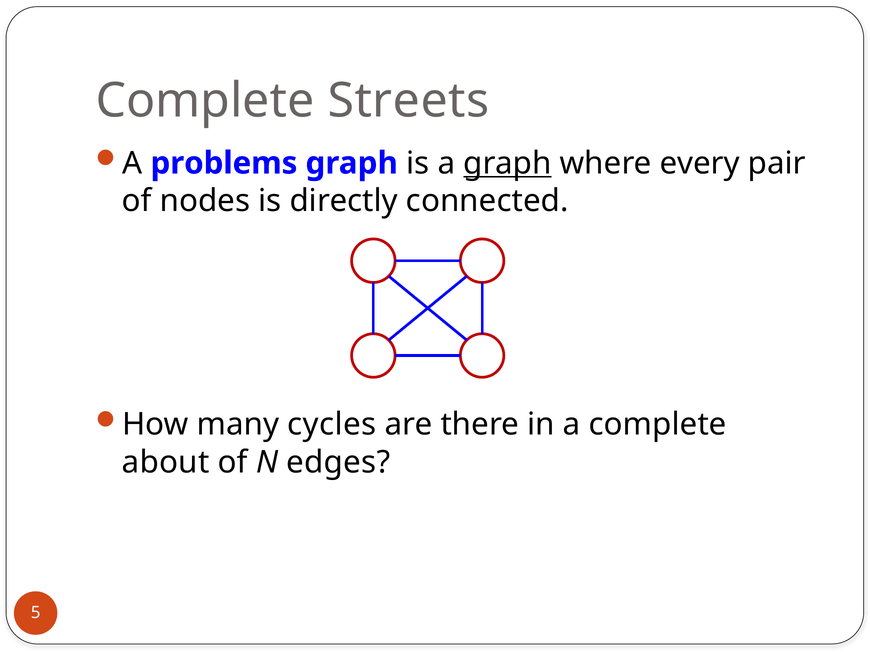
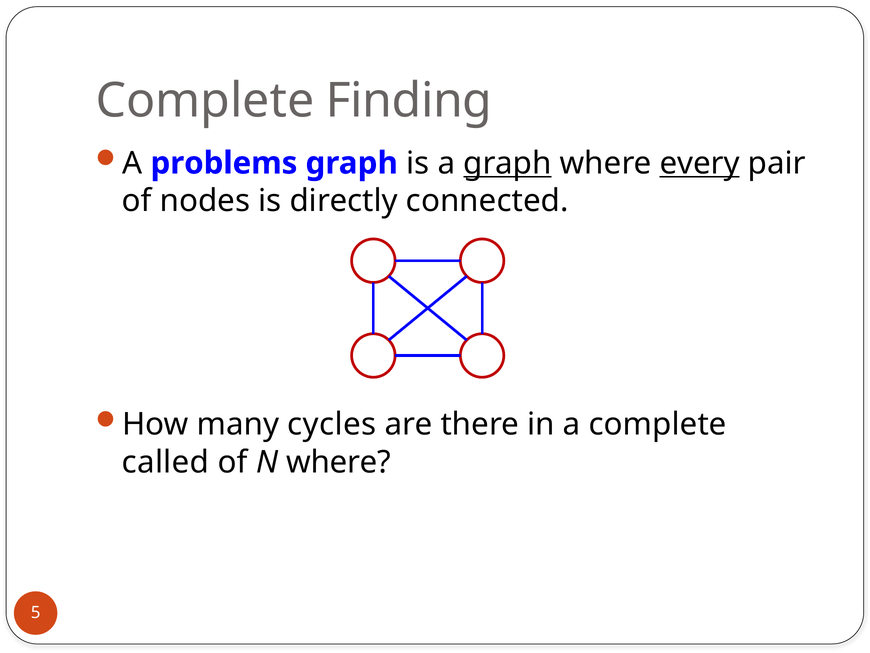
Streets: Streets -> Finding (409, 101)
every underline: none -> present (700, 163)
about: about -> called (165, 462)
N edges: edges -> where (338, 462)
